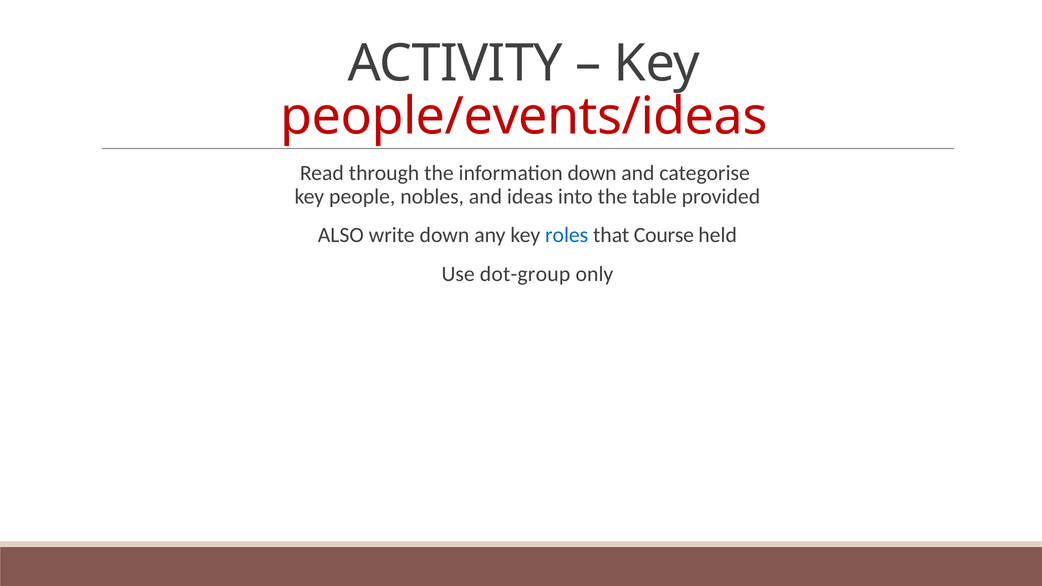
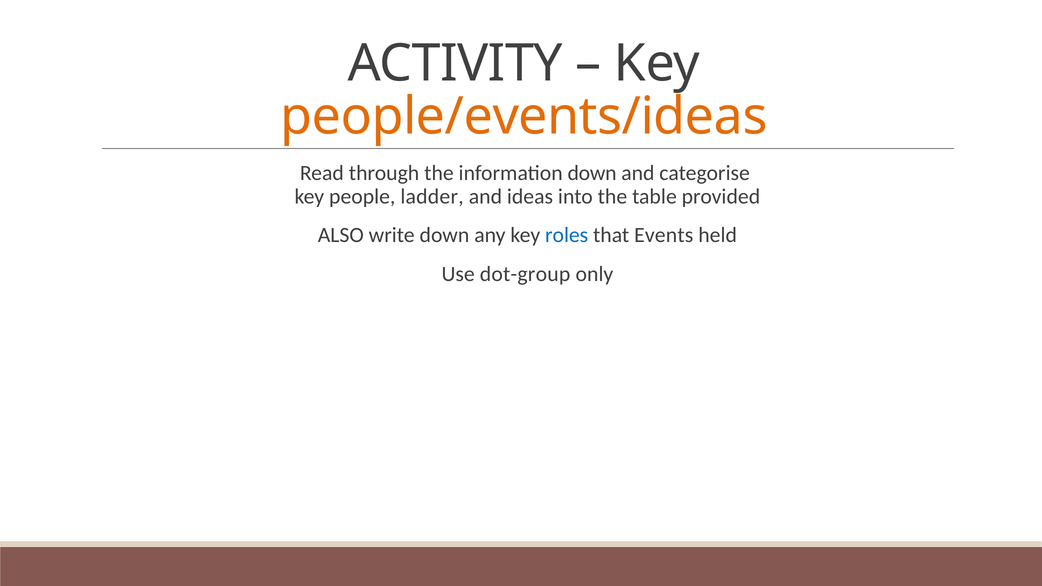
people/events/ideas colour: red -> orange (524, 117)
nobles: nobles -> ladder (432, 197)
Course: Course -> Events (664, 235)
